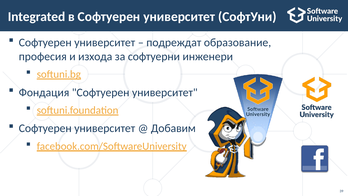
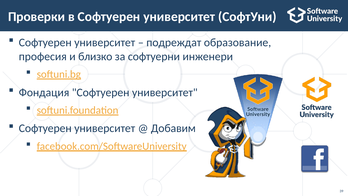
Integrated: Integrated -> Проверки (37, 17)
изхода: изхода -> близко (95, 56)
